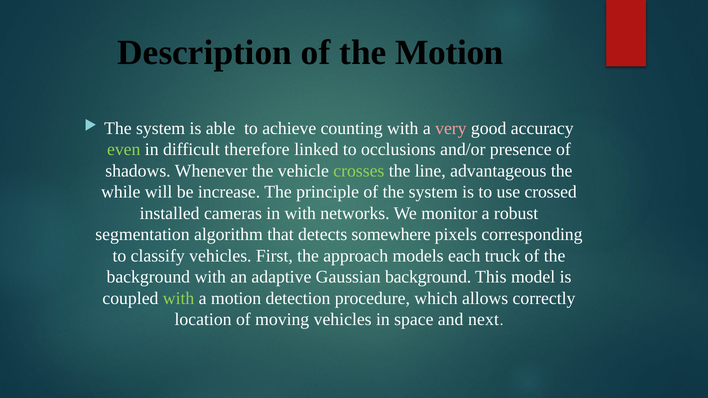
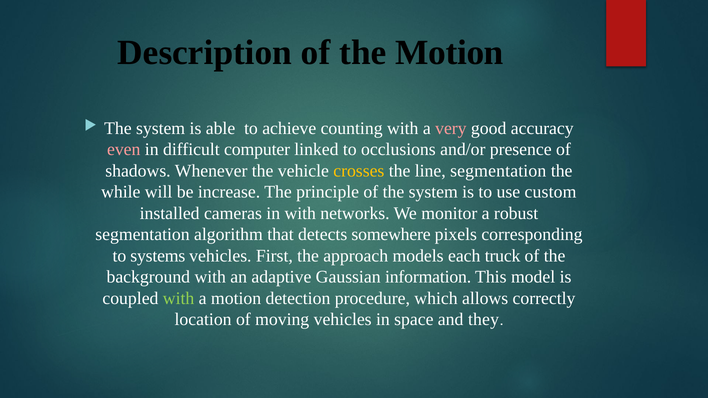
even colour: light green -> pink (124, 150)
therefore: therefore -> computer (257, 150)
crosses colour: light green -> yellow (359, 171)
line advantageous: advantageous -> segmentation (498, 171)
crossed: crossed -> custom (551, 192)
classify: classify -> systems (158, 256)
Gaussian background: background -> information (428, 277)
next: next -> they (483, 320)
